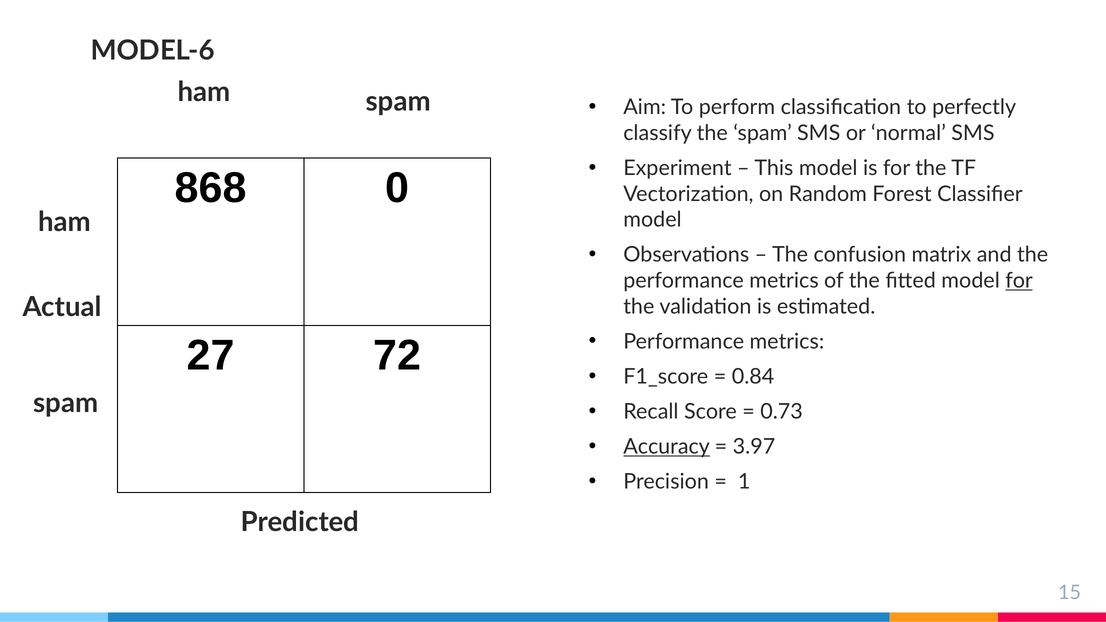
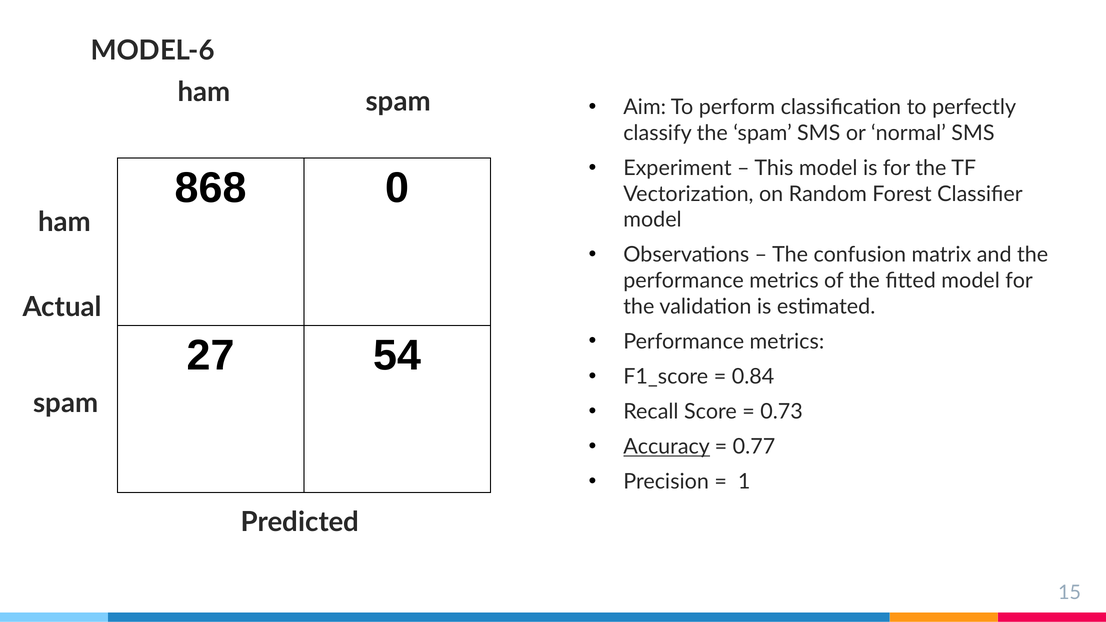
for underline: present -> none (1019, 281)
72: 72 -> 54 (397, 356)
3.97: 3.97 -> 0.77 (754, 447)
